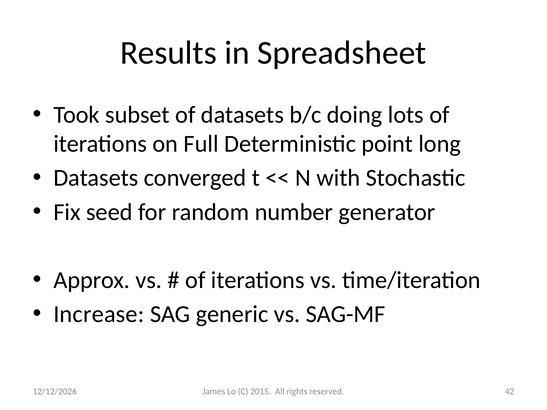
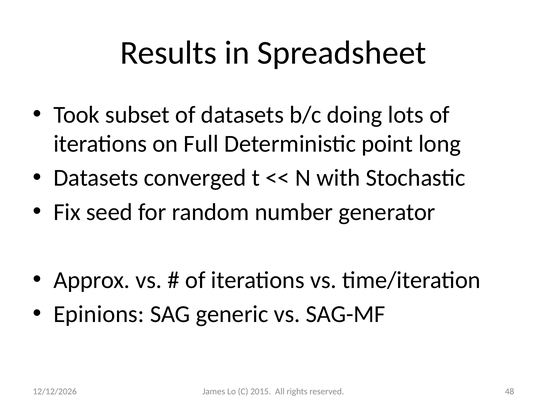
Increase: Increase -> Epinions (99, 314)
42: 42 -> 48 (510, 392)
